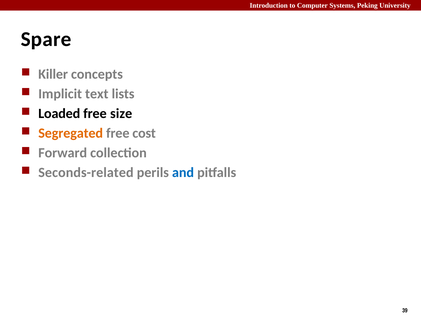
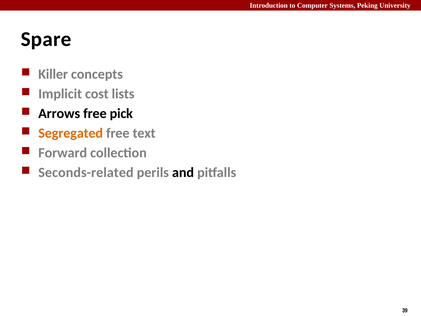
text: text -> cost (97, 94)
Loaded: Loaded -> Arrows (59, 114)
size: size -> pick (121, 114)
cost: cost -> text (144, 133)
and colour: blue -> black (183, 172)
